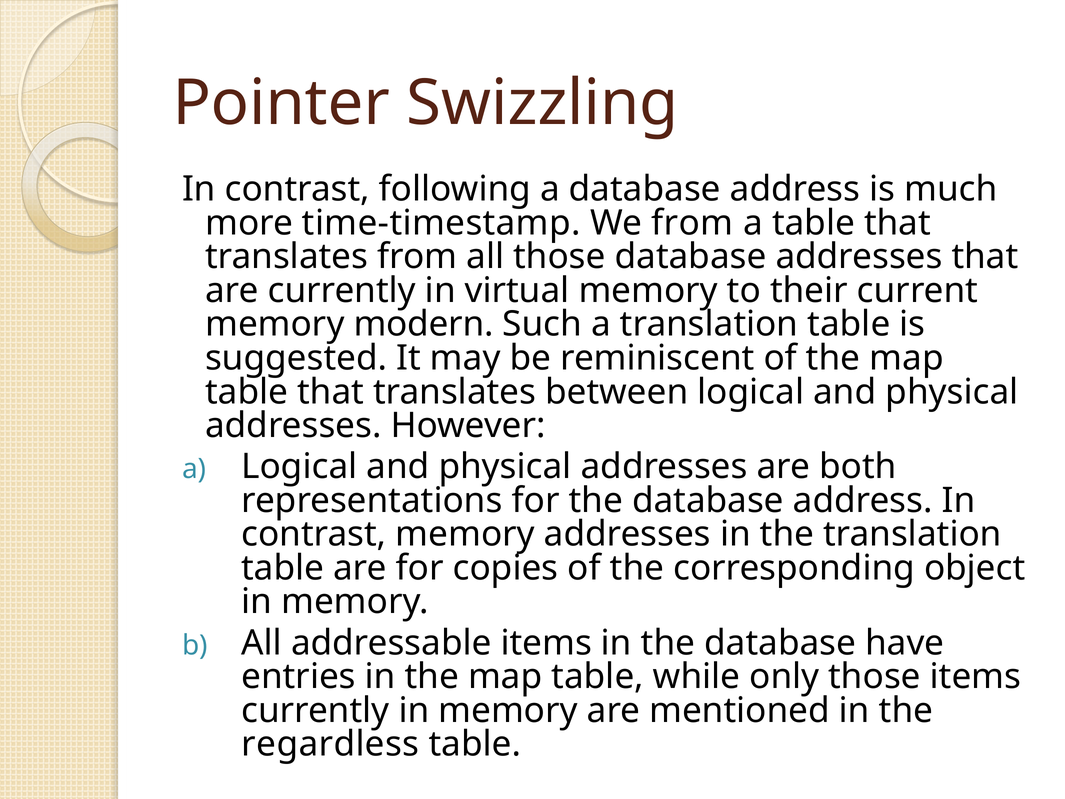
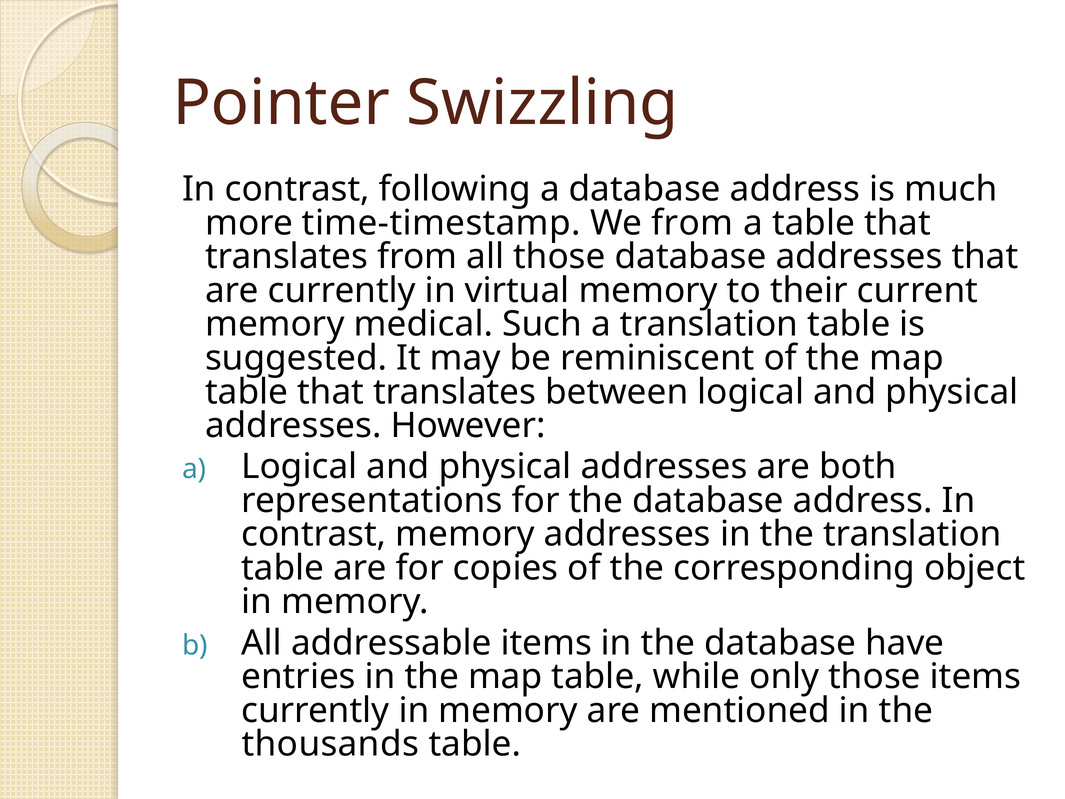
modern: modern -> medical (423, 324)
regardless: regardless -> thousands (330, 744)
